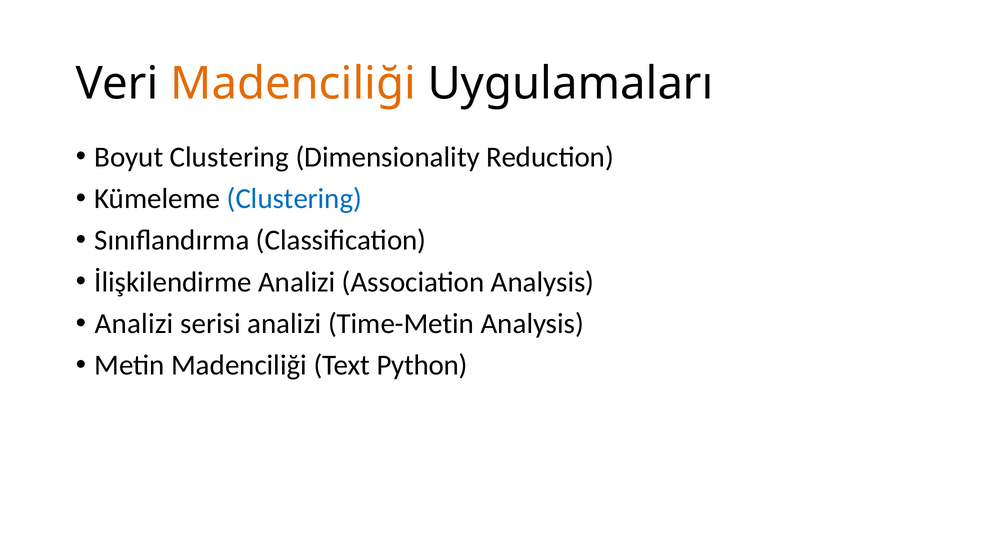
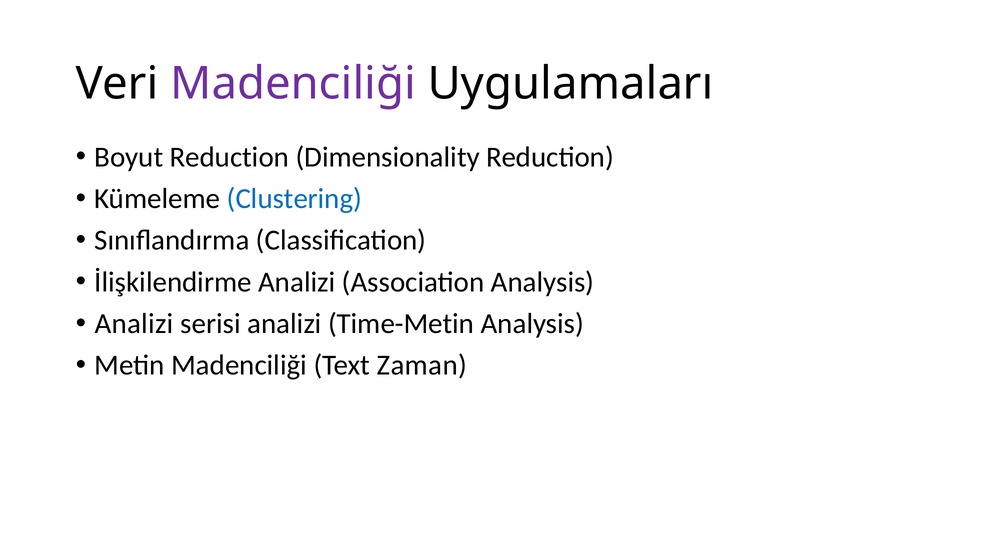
Madenciliği colour: orange -> purple (293, 83)
Boyut Clustering: Clustering -> Reduction (229, 157)
Python: Python -> Zaman (422, 365)
